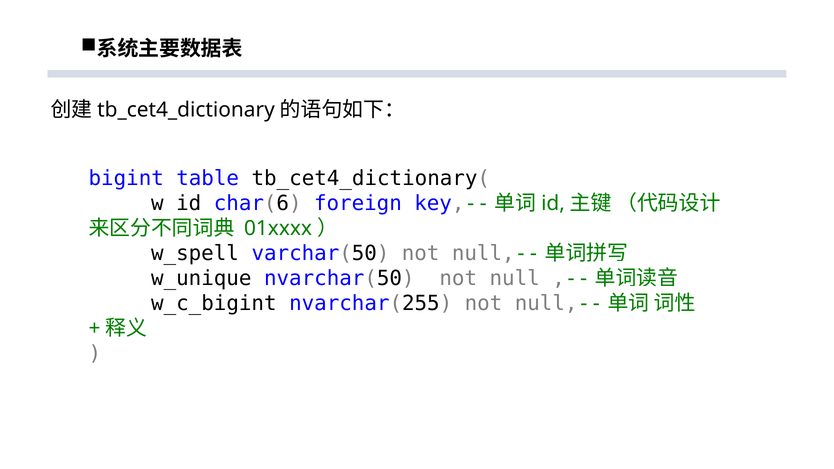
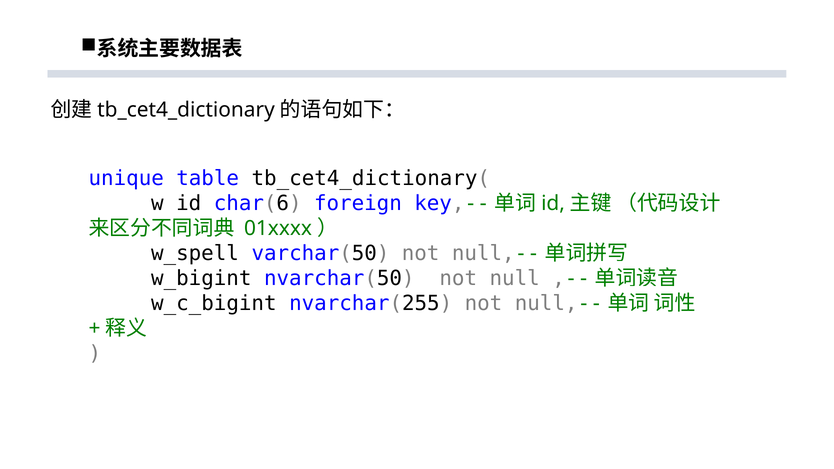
bigint: bigint -> unique (126, 178)
w_unique: w_unique -> w_bigint (201, 278)
